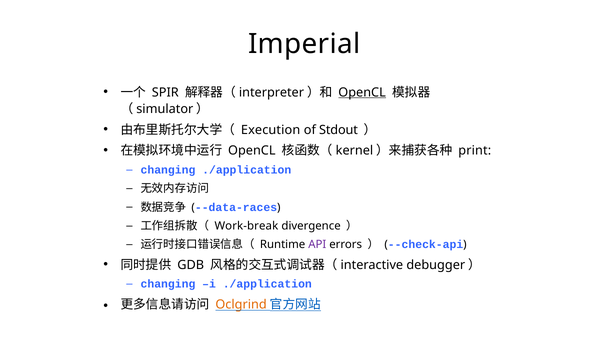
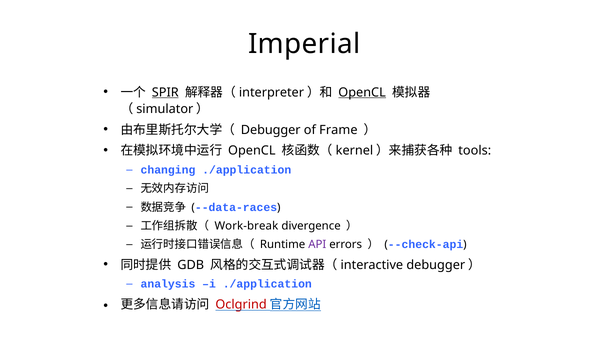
SPIR underline: none -> present (165, 92)
Execution: Execution -> Debugger (271, 130)
Stdout: Stdout -> Frame (338, 130)
print: print -> tools (475, 151)
changing: changing -> analysis (168, 284)
Oclgrind colour: orange -> red (241, 304)
